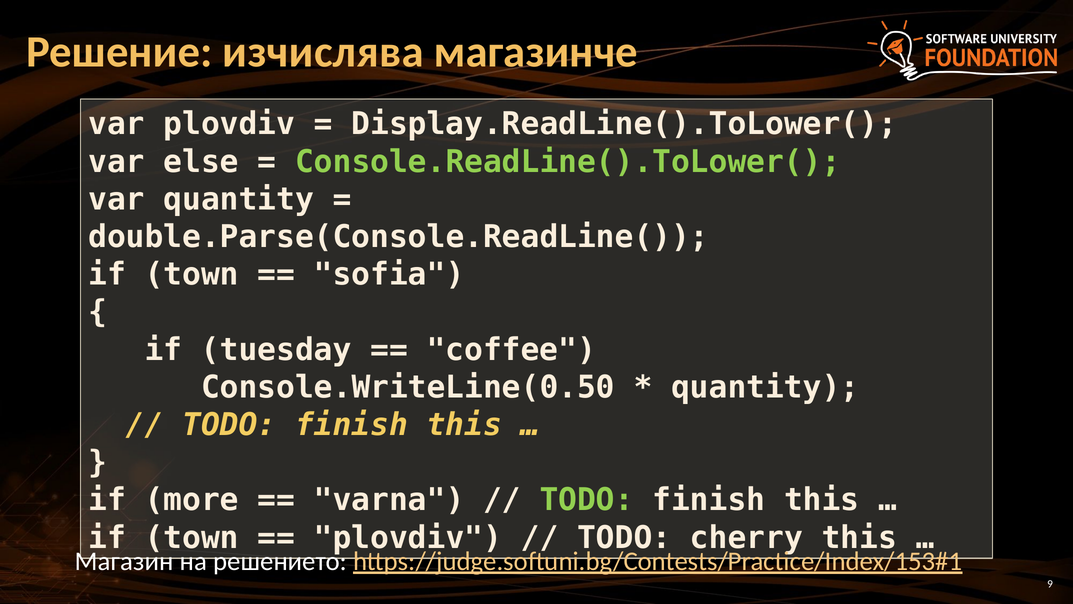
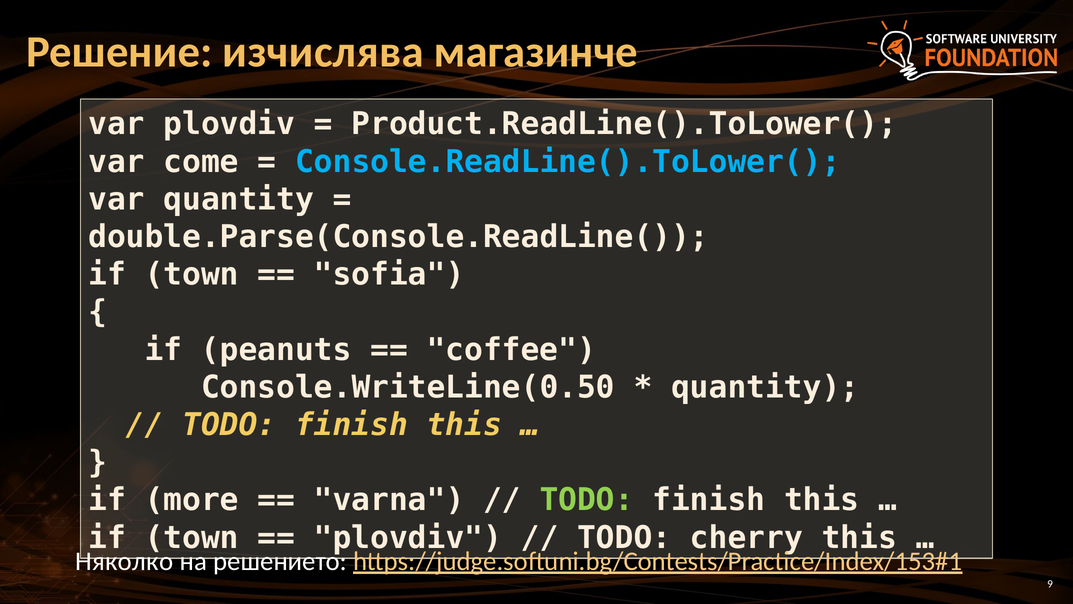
Display.ReadLine().ToLower(: Display.ReadLine().ToLower( -> Product.ReadLine().ToLower( (624, 124)
else: else -> come (201, 162)
Console.ReadLine().ToLower( colour: light green -> light blue (568, 162)
tuesday: tuesday -> peanuts (276, 350)
Магазин: Магазин -> Няколко (124, 561)
